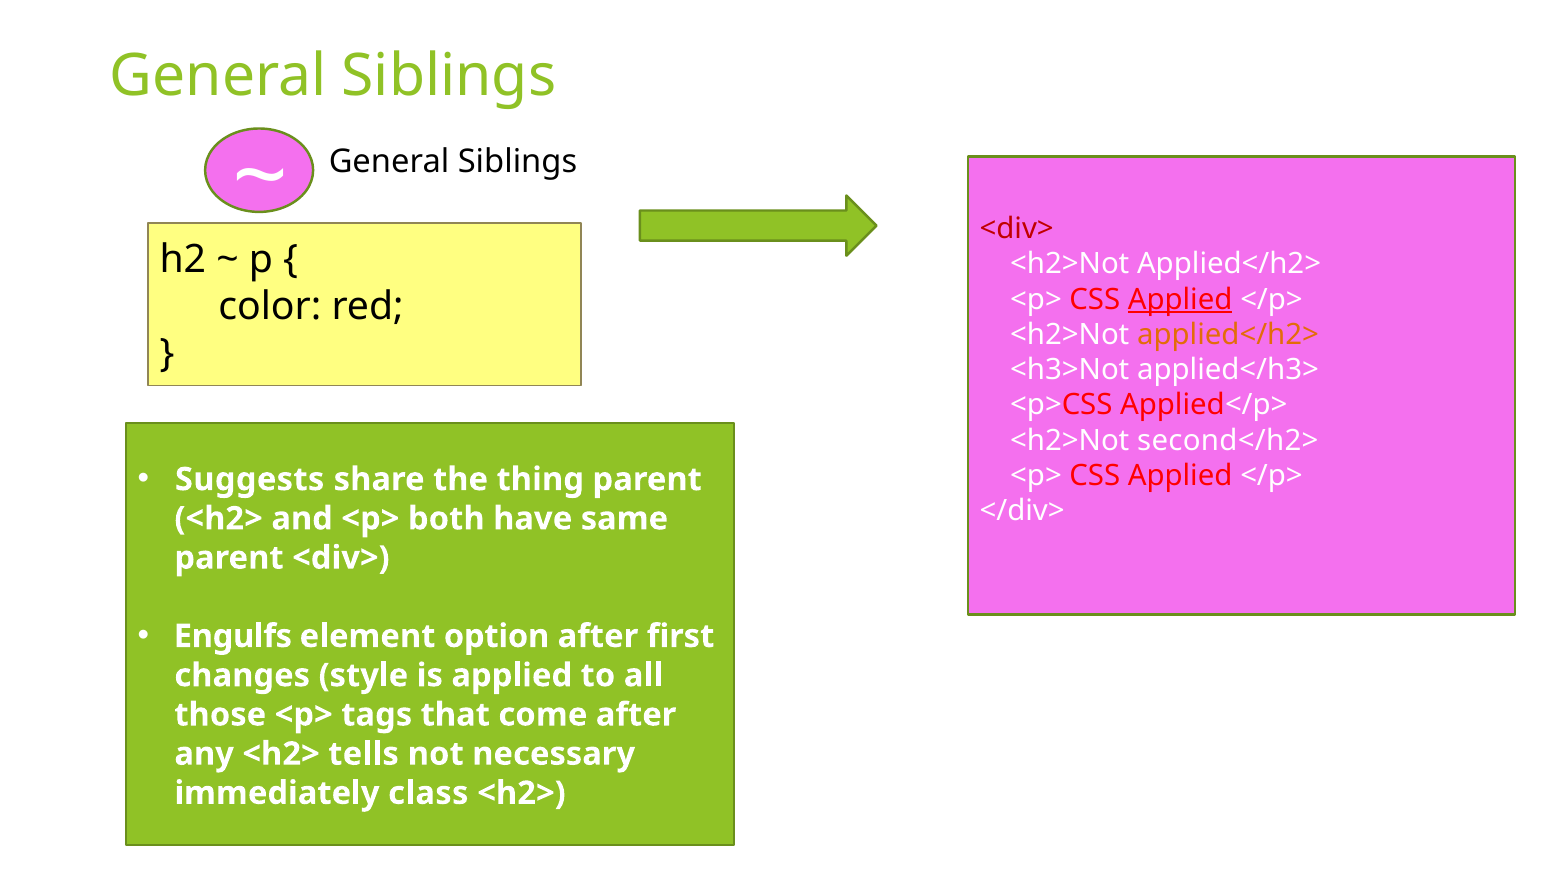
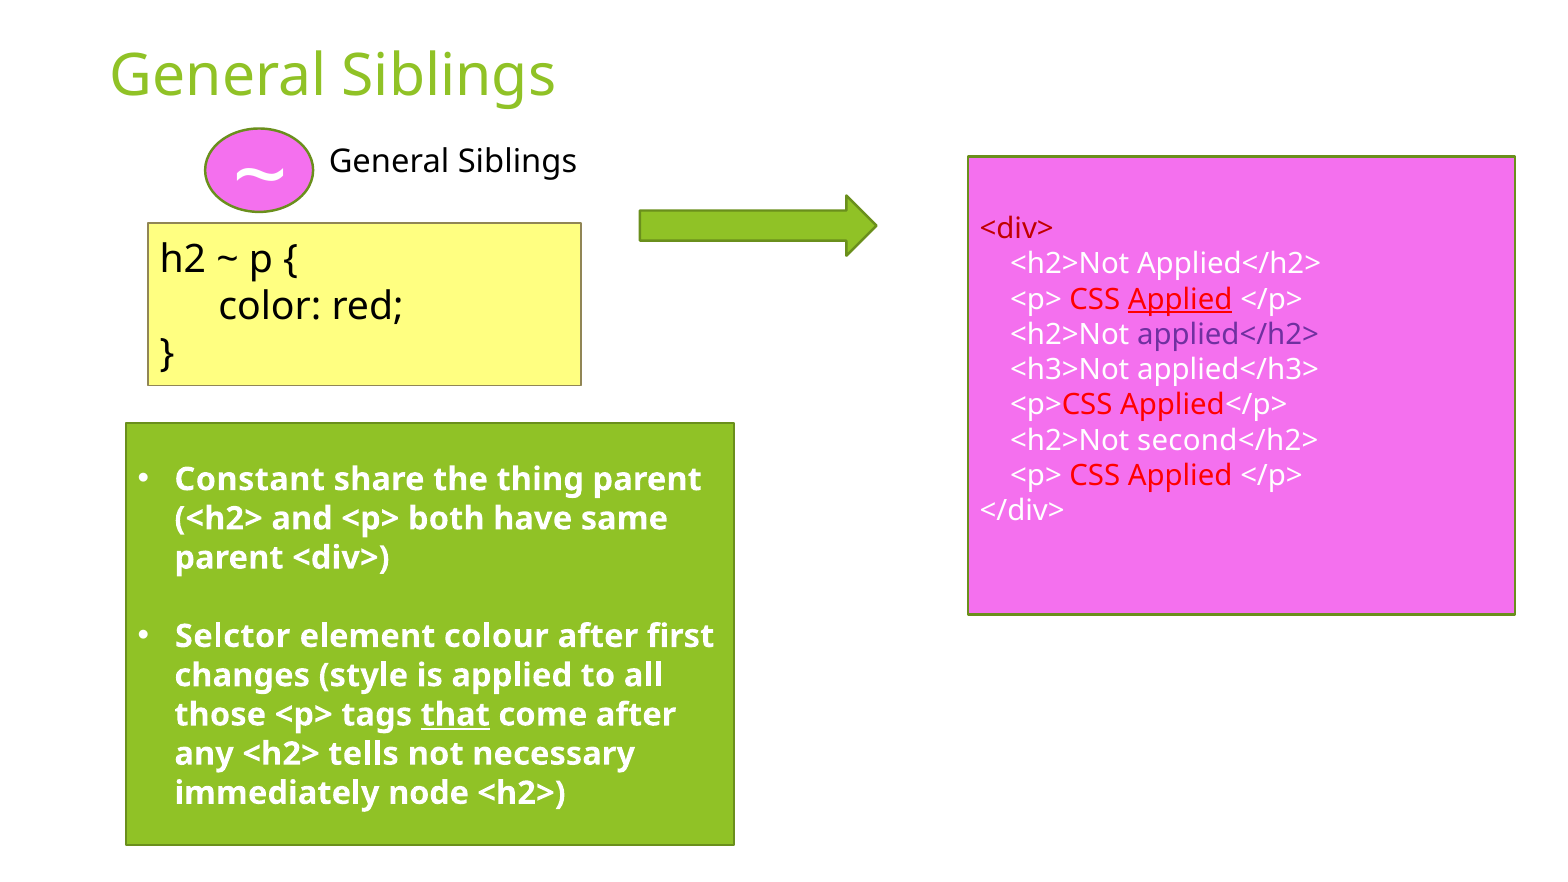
applied</h2> colour: orange -> purple (1228, 335)
Suggests: Suggests -> Constant (250, 479)
Engulfs: Engulfs -> Selctor (233, 636)
option: option -> colour (496, 636)
that underline: none -> present (455, 715)
class: class -> node (429, 793)
